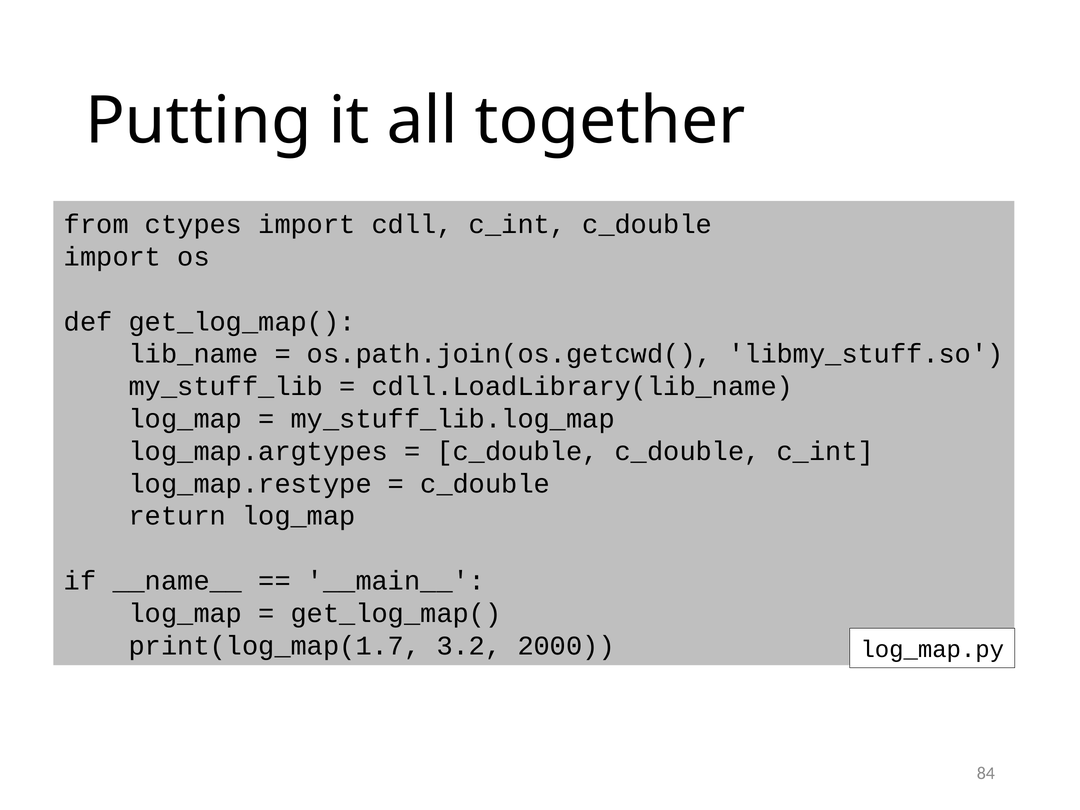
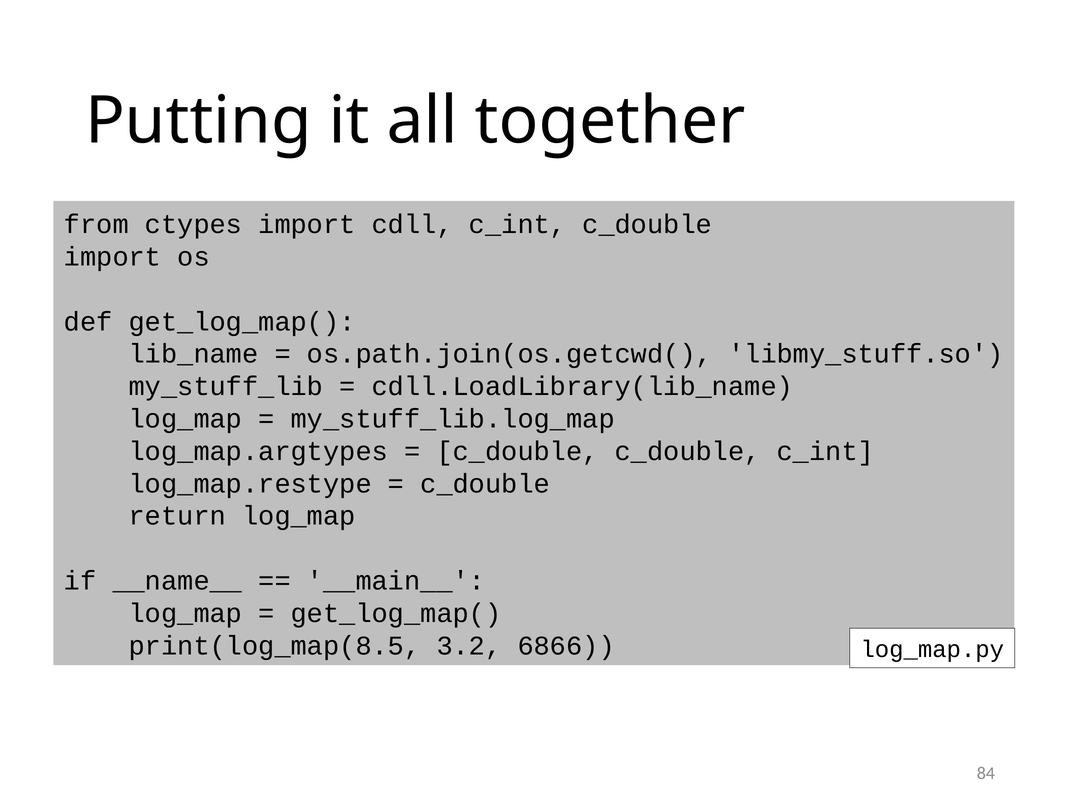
print(log_map(1.7: print(log_map(1.7 -> print(log_map(8.5 (275, 646)
2000: 2000 -> 6866 (566, 646)
